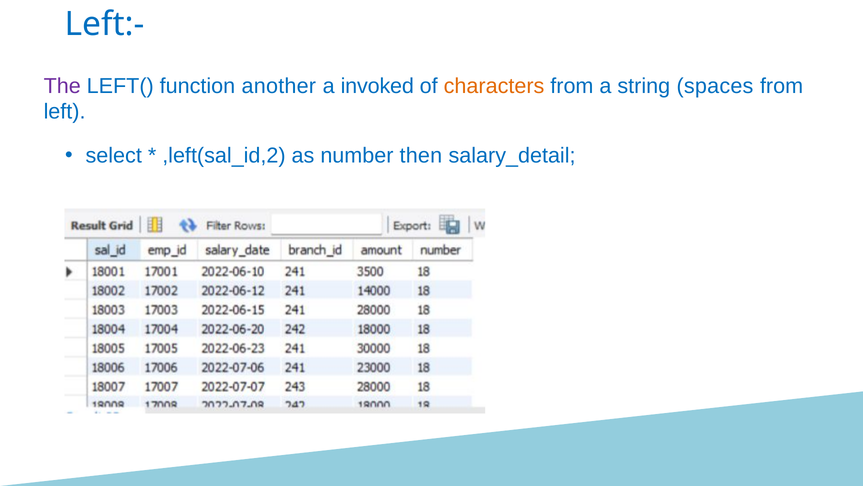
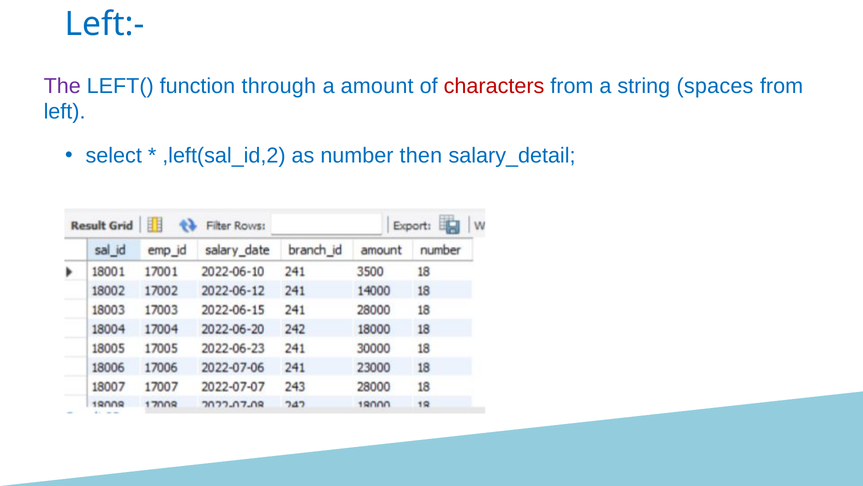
another: another -> through (279, 86)
invoked: invoked -> amount (377, 86)
characters colour: orange -> red (494, 86)
